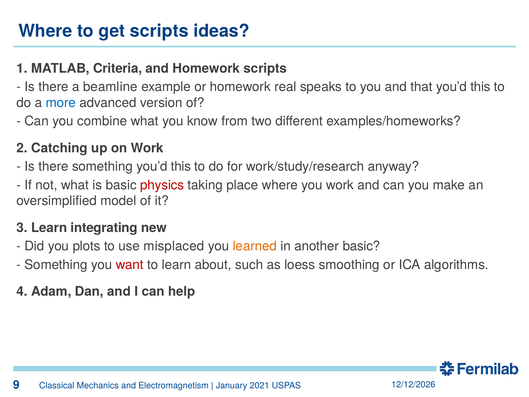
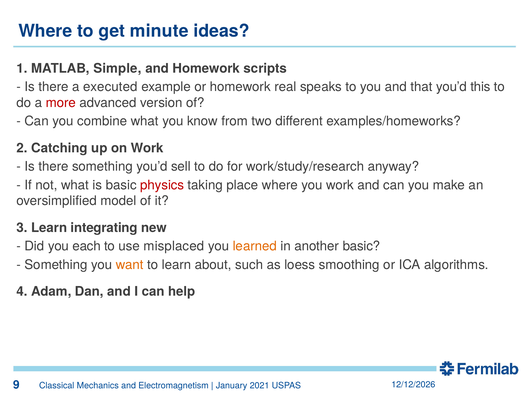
get scripts: scripts -> minute (159, 31)
Criteria: Criteria -> Simple (117, 68)
beamline: beamline -> executed (110, 87)
more colour: blue -> red (61, 103)
something you’d this: this -> sell (181, 166)
plots: plots -> each (87, 246)
want colour: red -> orange (130, 265)
